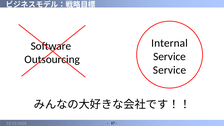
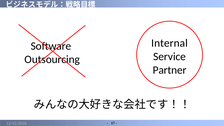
Service: Service -> Partner (170, 70)
